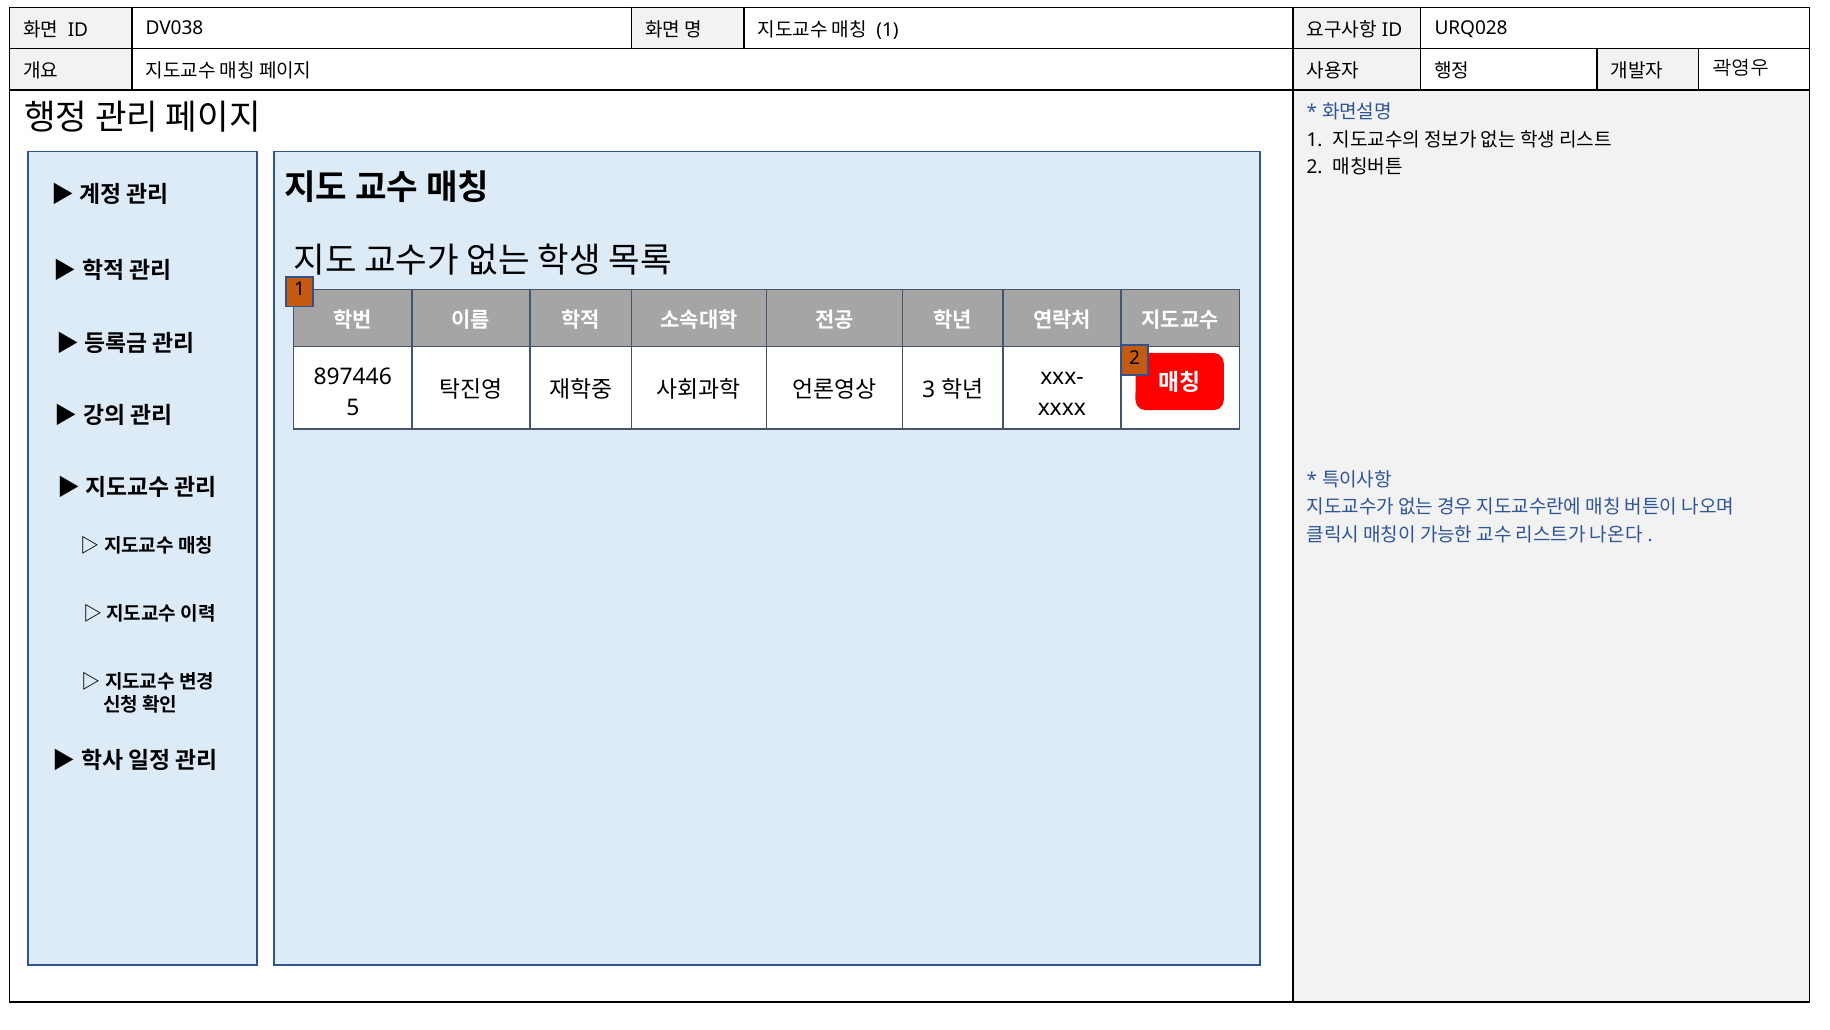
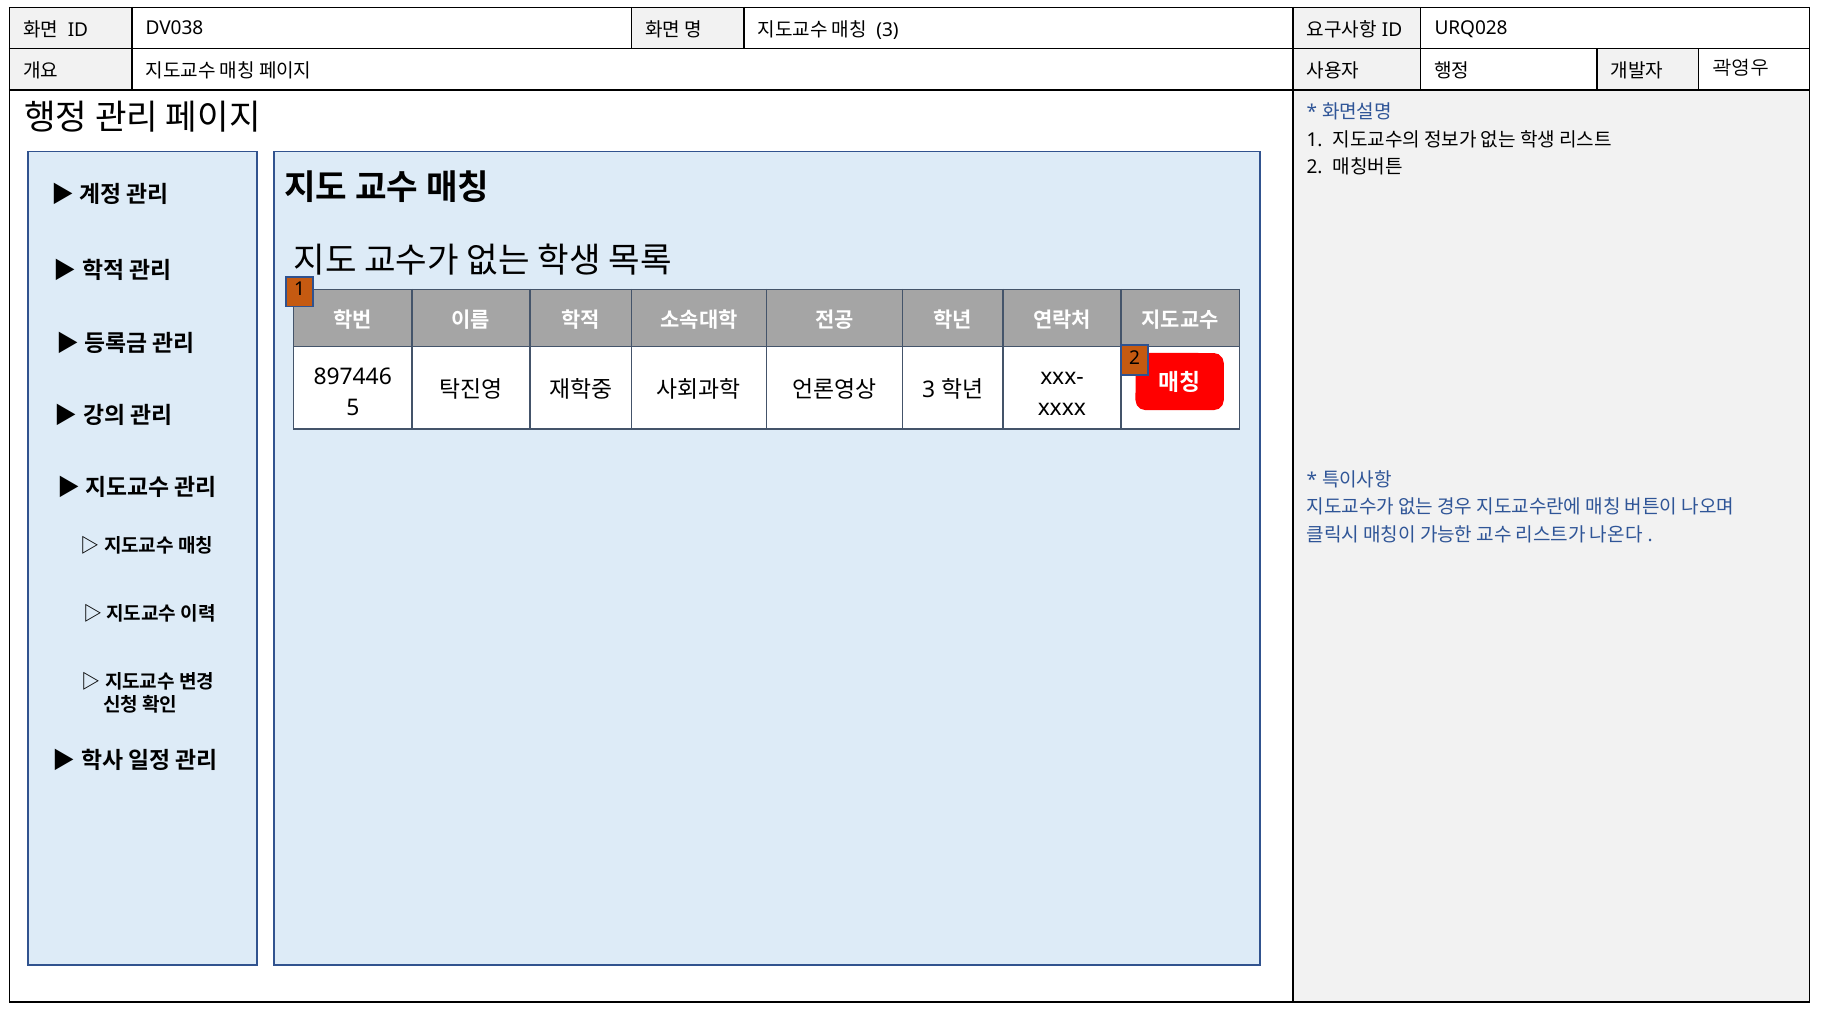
1: 1 -> 3 (888, 30)
